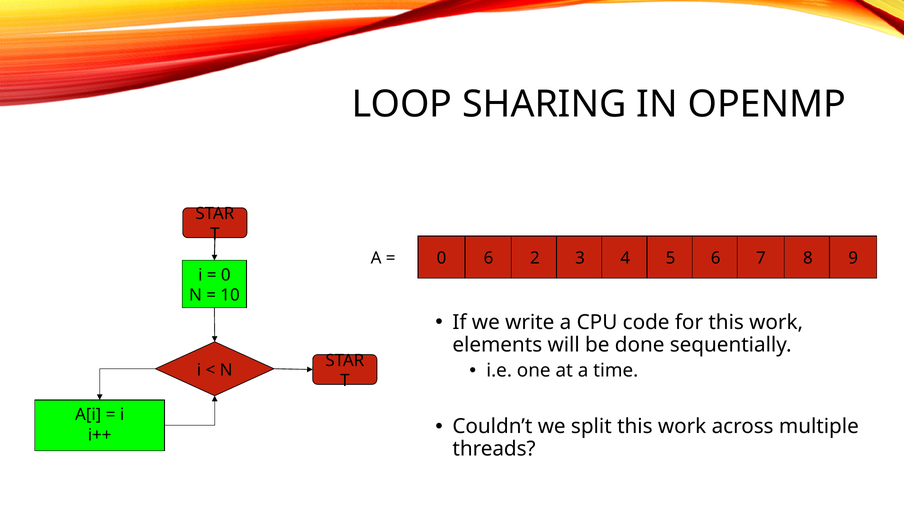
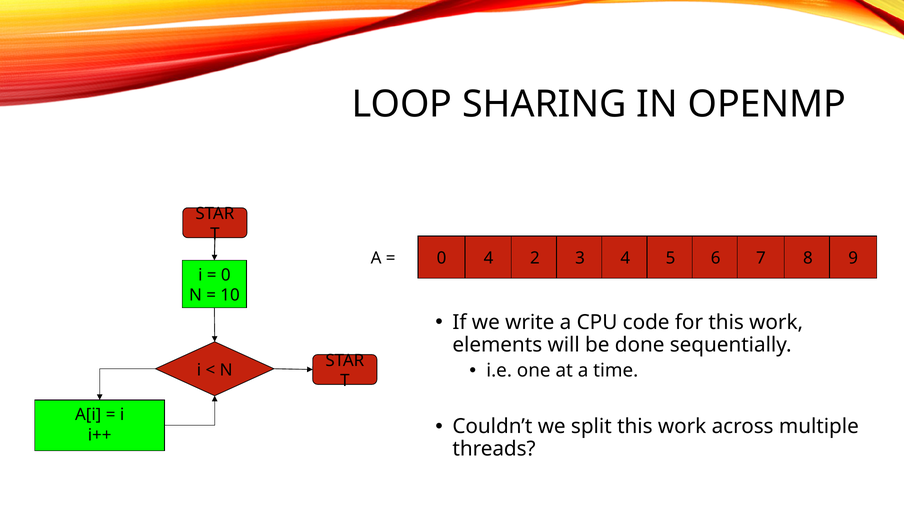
0 6: 6 -> 4 (488, 259)
